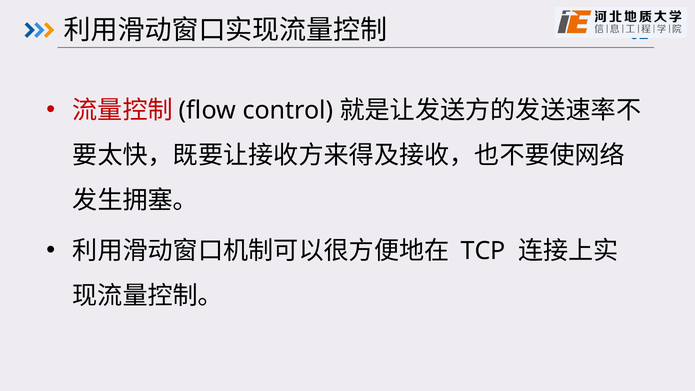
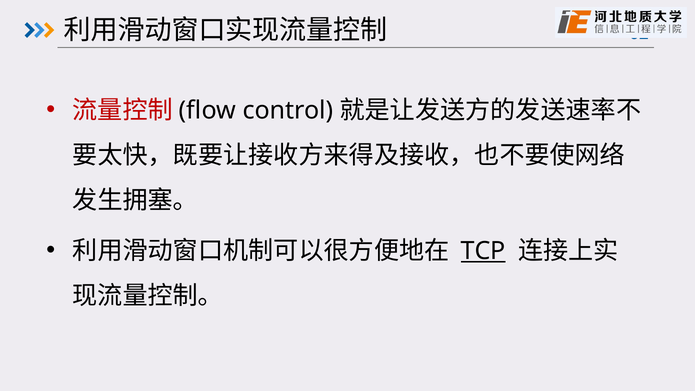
TCP underline: none -> present (483, 251)
